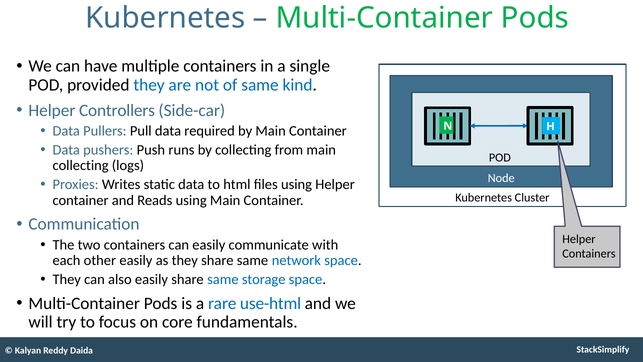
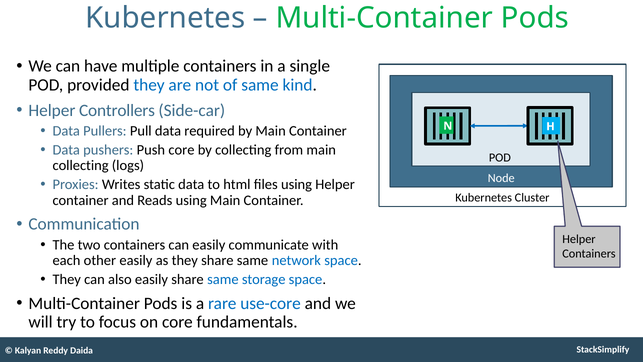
Push runs: runs -> core (181, 150)
use-html: use-html -> use-core (271, 303)
